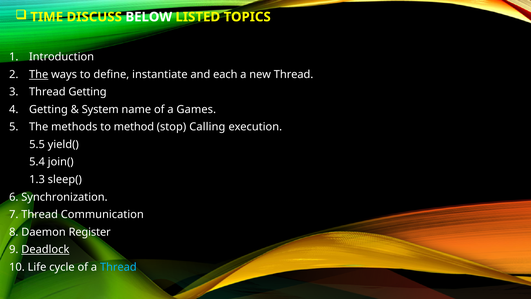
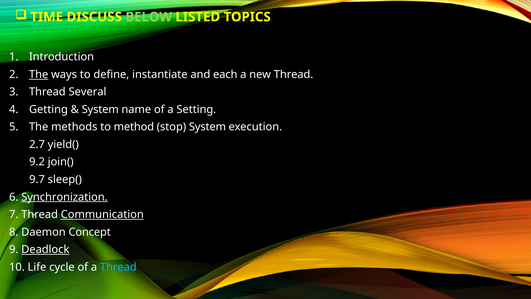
BELOW colour: white -> light green (149, 17)
Thread Getting: Getting -> Several (87, 92)
Games: Games -> Setting (196, 109)
stop Calling: Calling -> System (207, 127)
5.5: 5.5 -> 2.7 (37, 144)
5.4: 5.4 -> 9.2 (37, 162)
1.3: 1.3 -> 9.7 (37, 179)
Synchronization underline: none -> present (64, 197)
Communication underline: none -> present (102, 214)
Register: Register -> Concept (90, 232)
